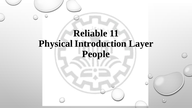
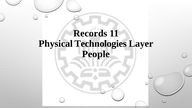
Reliable: Reliable -> Records (90, 33)
Introduction: Introduction -> Technologies (101, 44)
